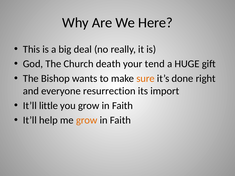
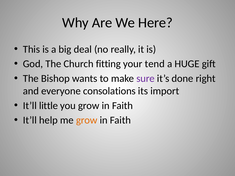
death: death -> fitting (108, 64)
sure colour: orange -> purple (145, 79)
resurrection: resurrection -> consolations (109, 91)
